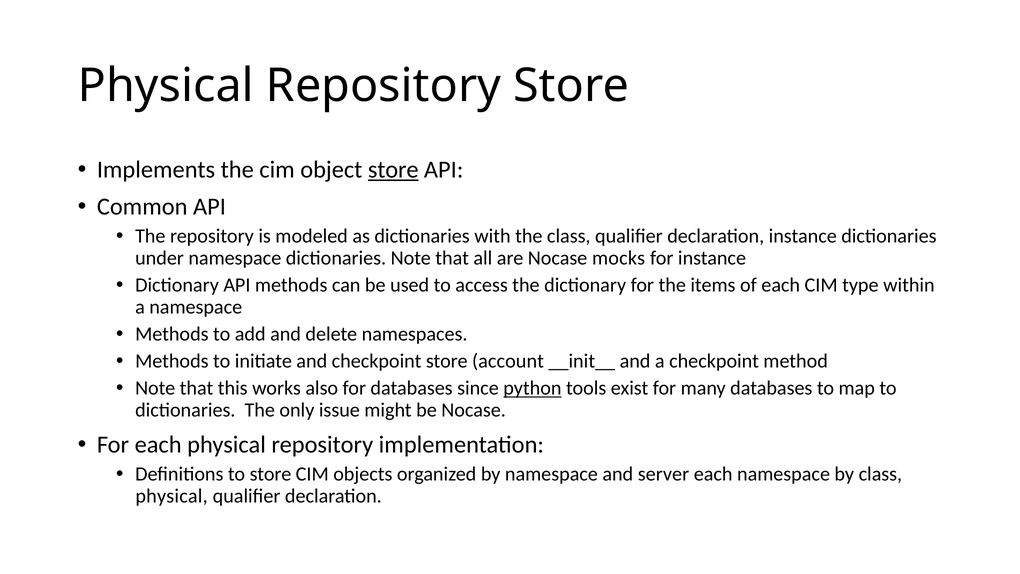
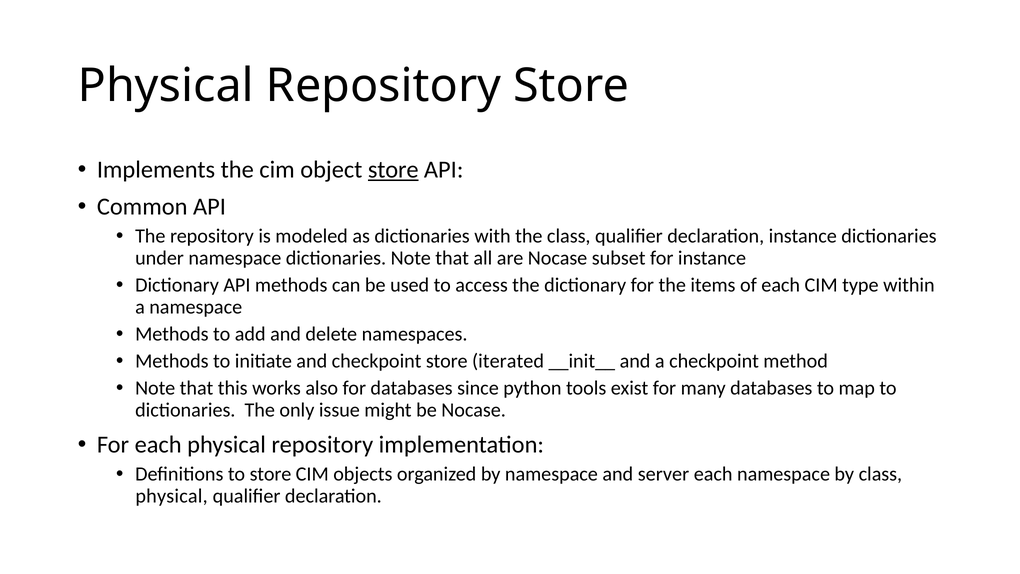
mocks: mocks -> subset (619, 258)
account: account -> iterated (508, 361)
python underline: present -> none (532, 388)
